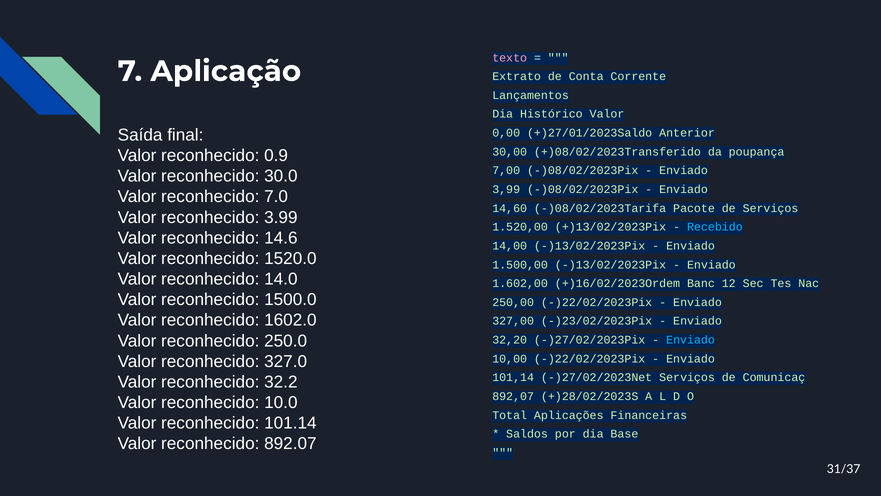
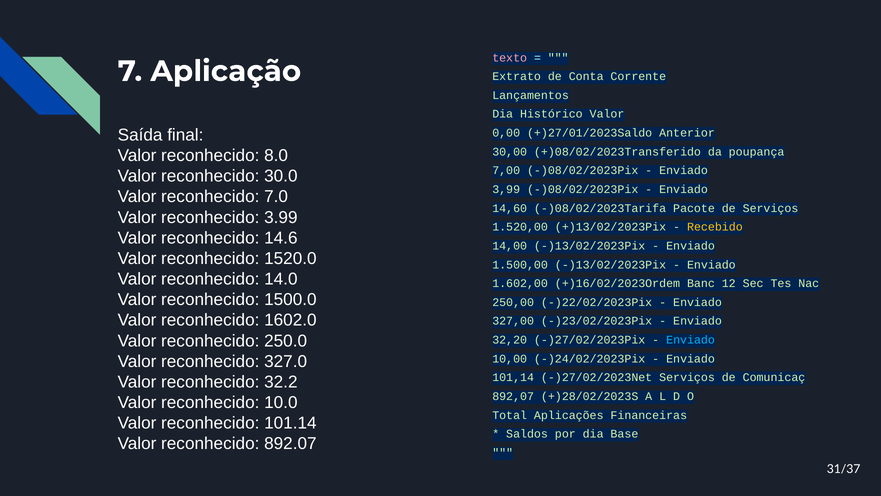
0.9: 0.9 -> 8.0 (276, 155)
Recebido colour: light blue -> yellow (715, 227)
10,00 -)22/02/2023Pix: -)22/02/2023Pix -> -)24/02/2023Pix (590, 358)
